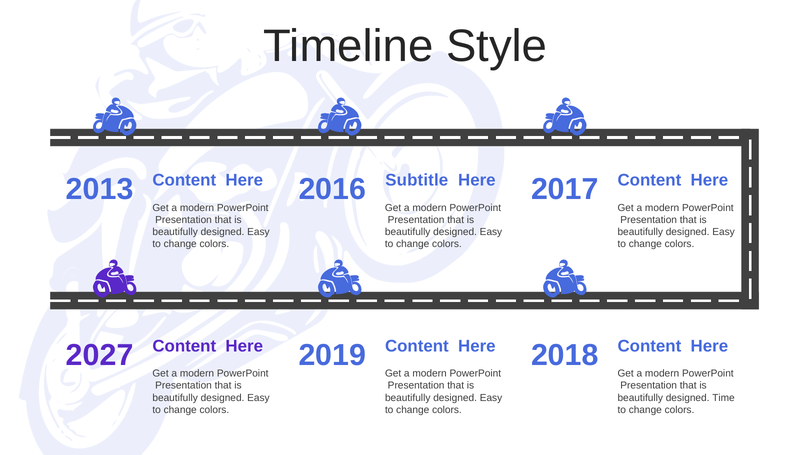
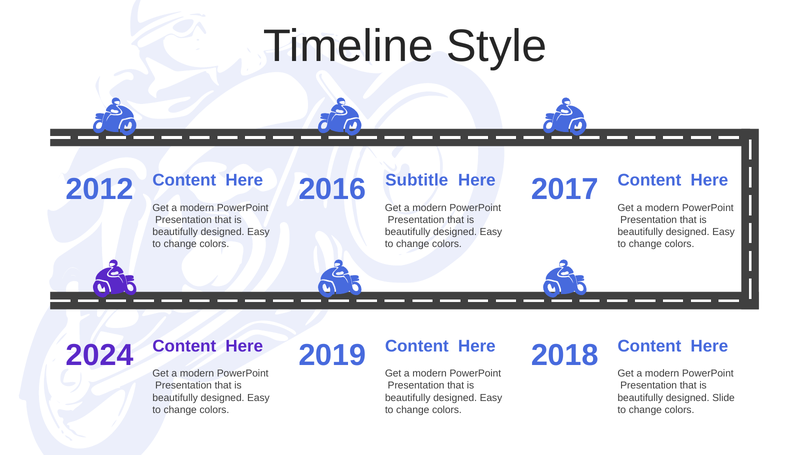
2013: 2013 -> 2012 (100, 189)
2027: 2027 -> 2024 (100, 355)
Time: Time -> Slide (724, 398)
